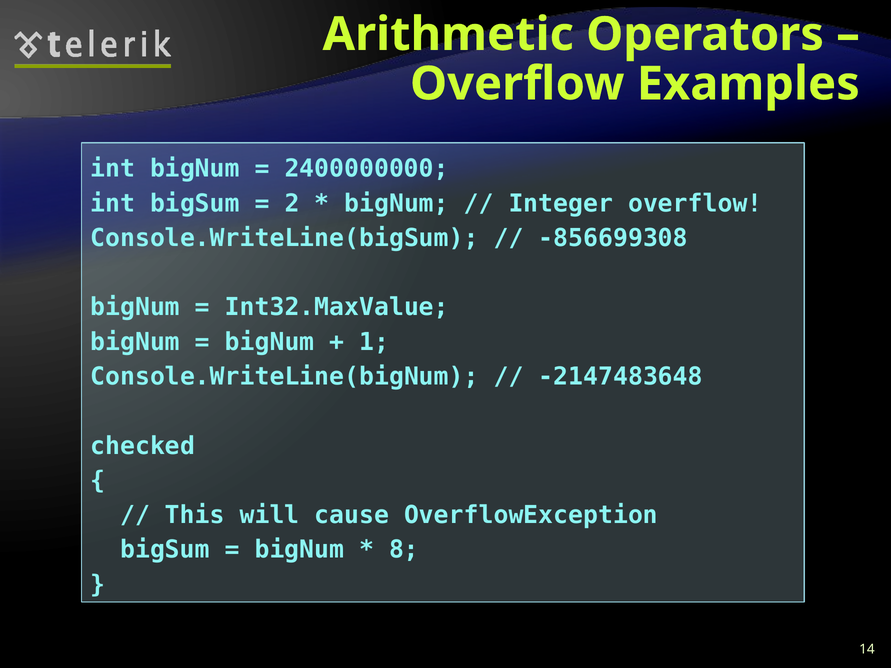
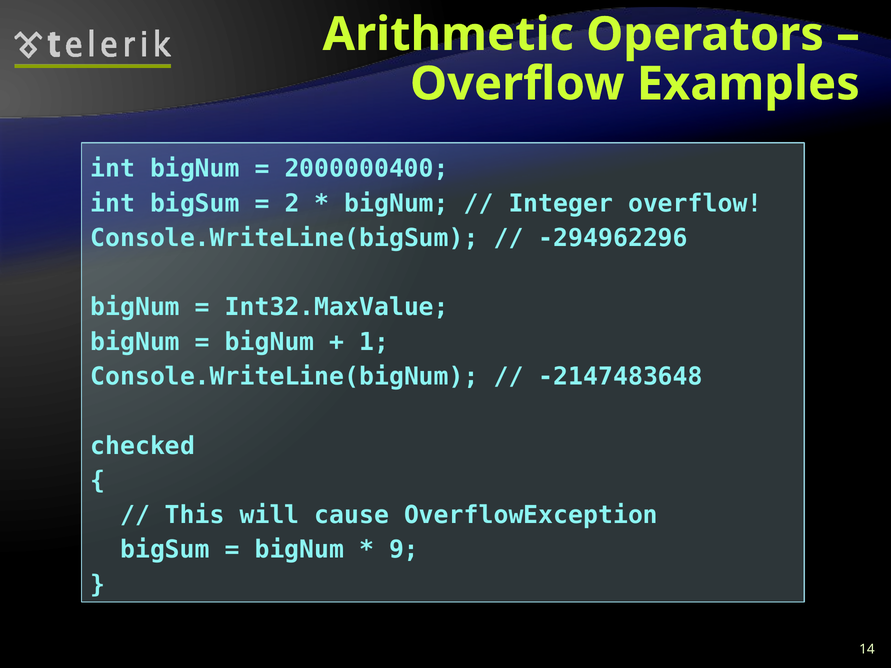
2400000000: 2400000000 -> 2000000400 (367, 169)
-856699308: -856699308 -> -294962296 (613, 238)
8: 8 -> 9 (404, 550)
